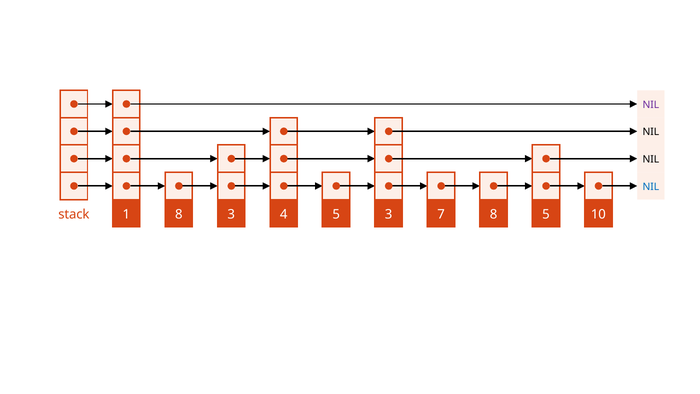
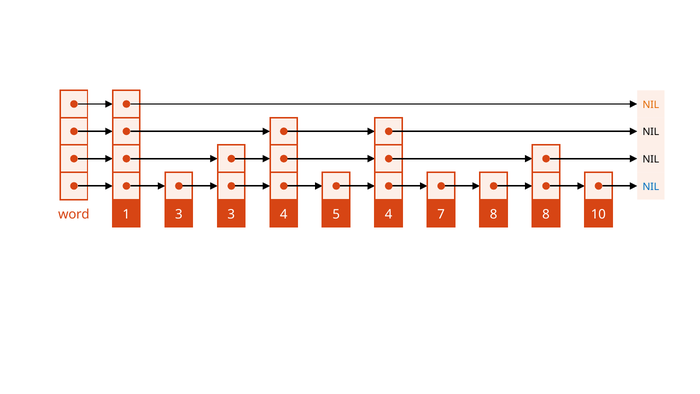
NIL colour: purple -> orange (651, 105)
stack: stack -> word (74, 214)
1 8: 8 -> 3 (179, 214)
5 3: 3 -> 4 (389, 214)
8 5: 5 -> 8 (546, 214)
